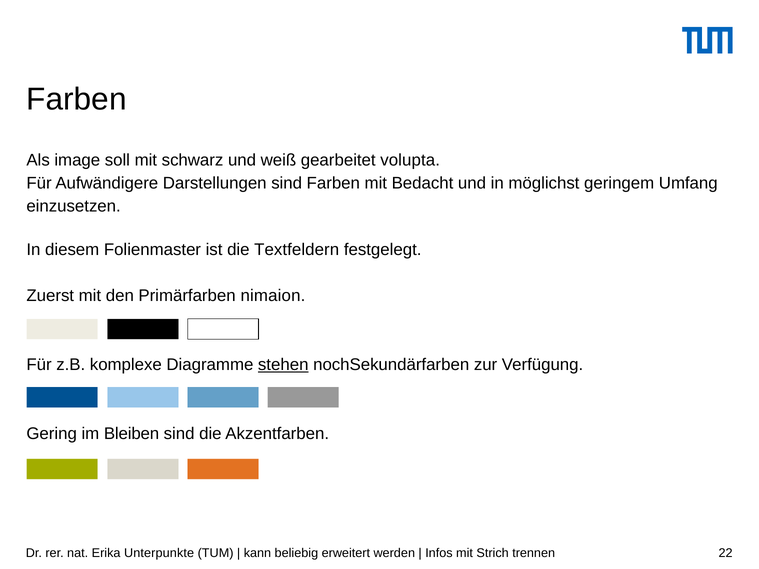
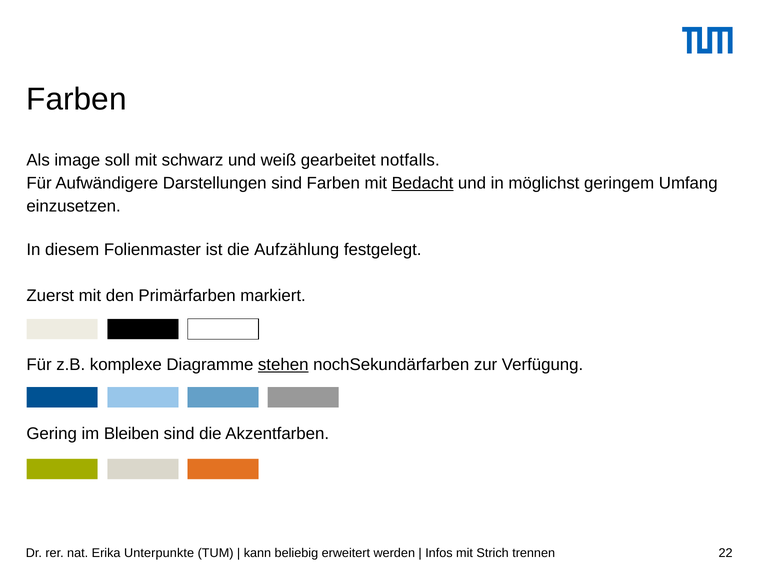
volupta: volupta -> notfalls (410, 160)
Bedacht underline: none -> present (422, 183)
Textfeldern: Textfeldern -> Aufzählung (297, 250)
nimaion: nimaion -> markiert (273, 296)
